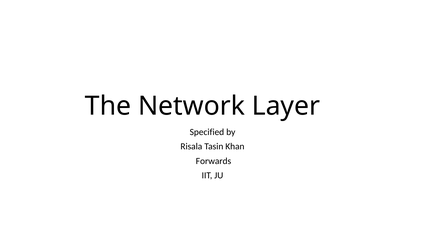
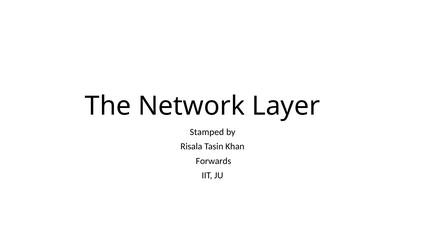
Specified: Specified -> Stamped (207, 132)
